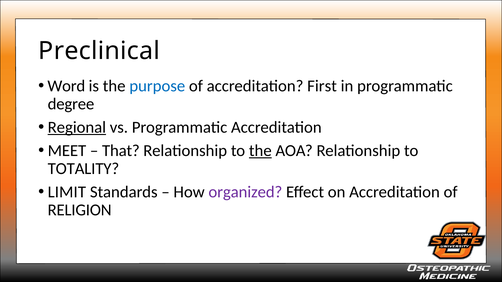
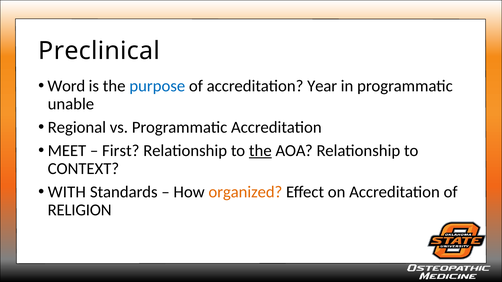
First: First -> Year (322, 86)
degree: degree -> unable (71, 104)
Regional underline: present -> none (77, 127)
That: That -> First (121, 151)
TOTALITY: TOTALITY -> CONTEXT (83, 169)
LIMIT: LIMIT -> WITH (67, 192)
organized colour: purple -> orange (245, 192)
